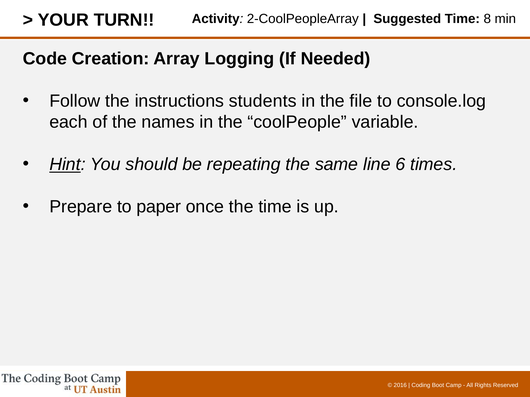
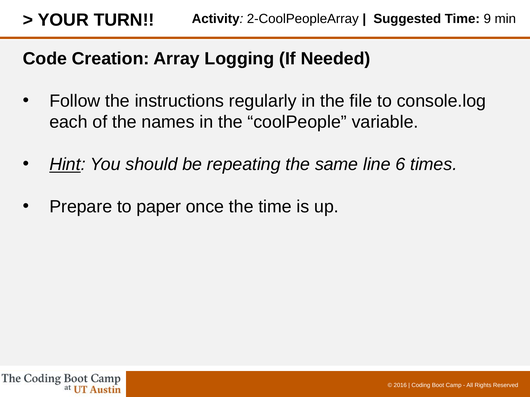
8: 8 -> 9 (487, 19)
students: students -> regularly (263, 101)
